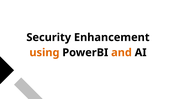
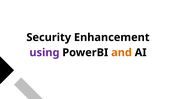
using colour: orange -> purple (44, 53)
